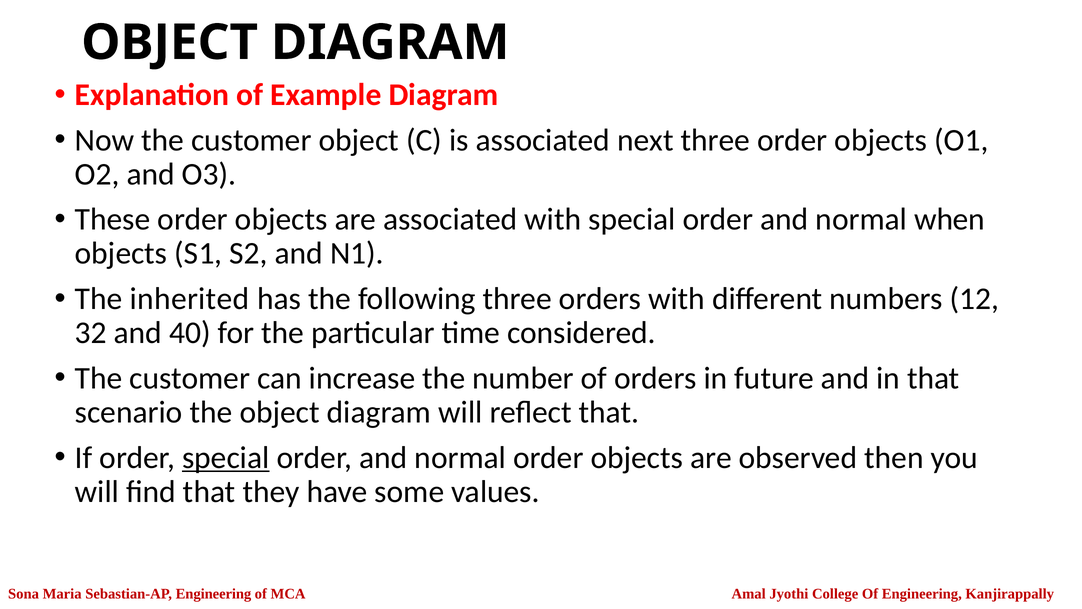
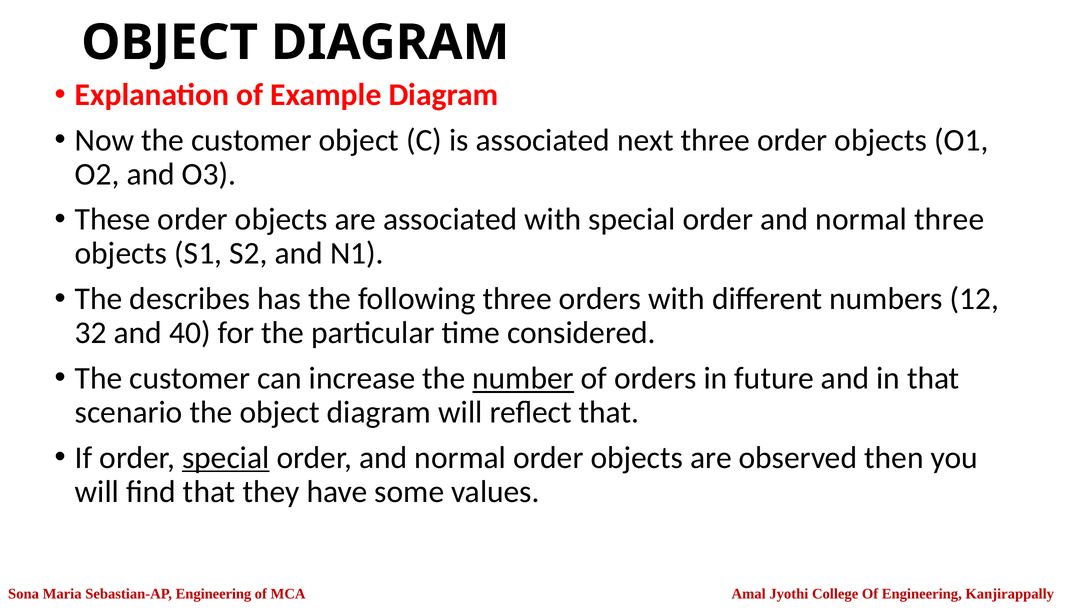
normal when: when -> three (949, 219)
inherited: inherited -> describes (190, 299)
number underline: none -> present (523, 378)
